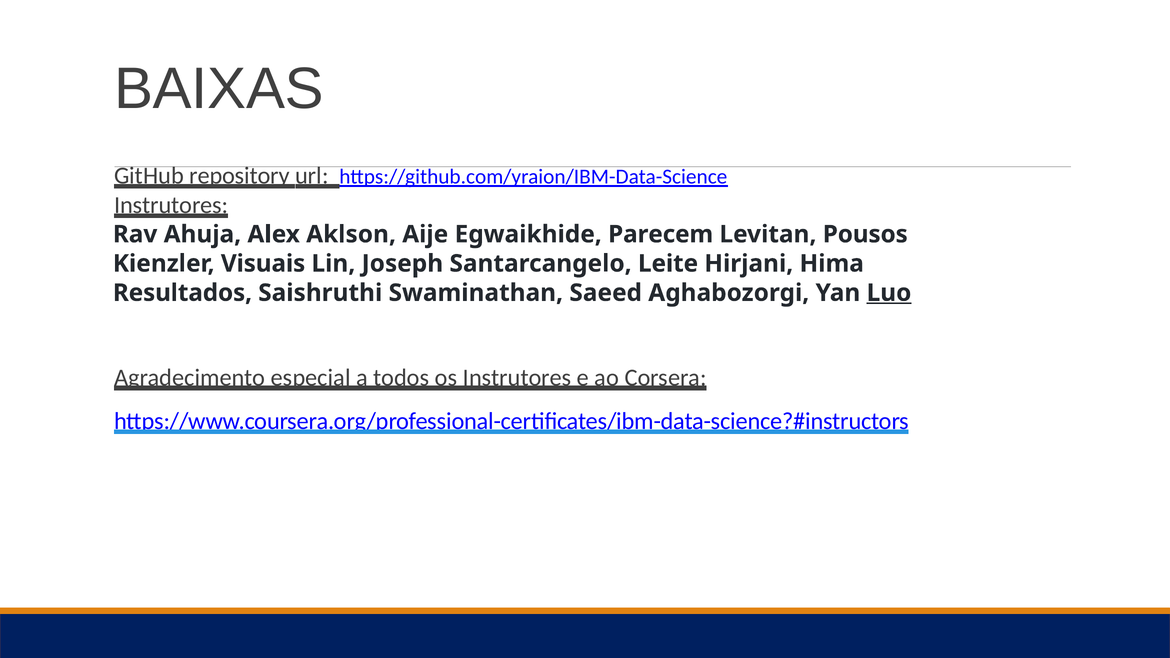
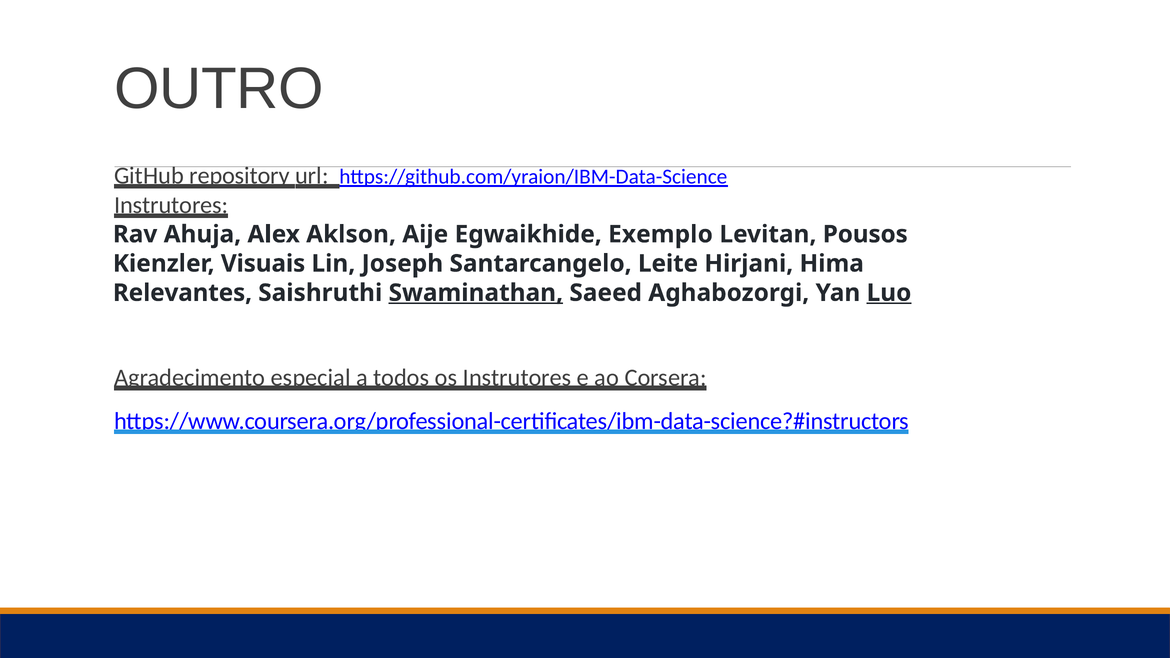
BAIXAS: BAIXAS -> OUTRO (219, 89)
Parecem: Parecem -> Exemplo (661, 234)
Resultados: Resultados -> Relevantes (182, 293)
Swaminathan underline: none -> present (476, 293)
